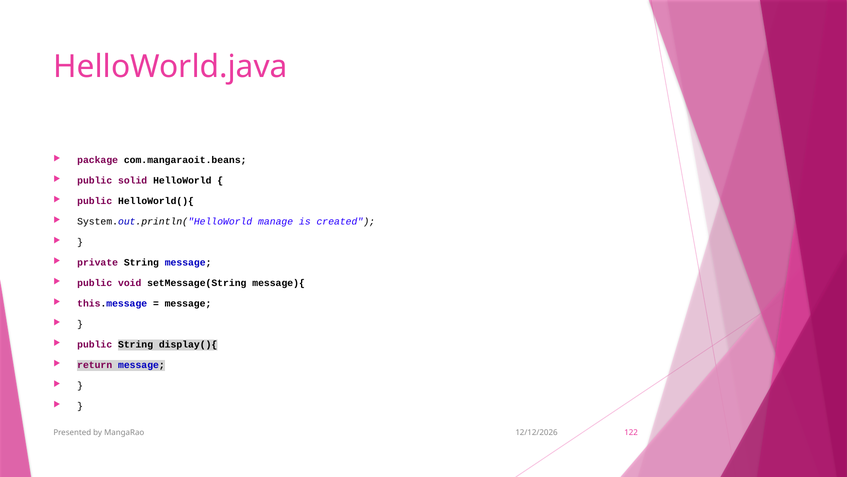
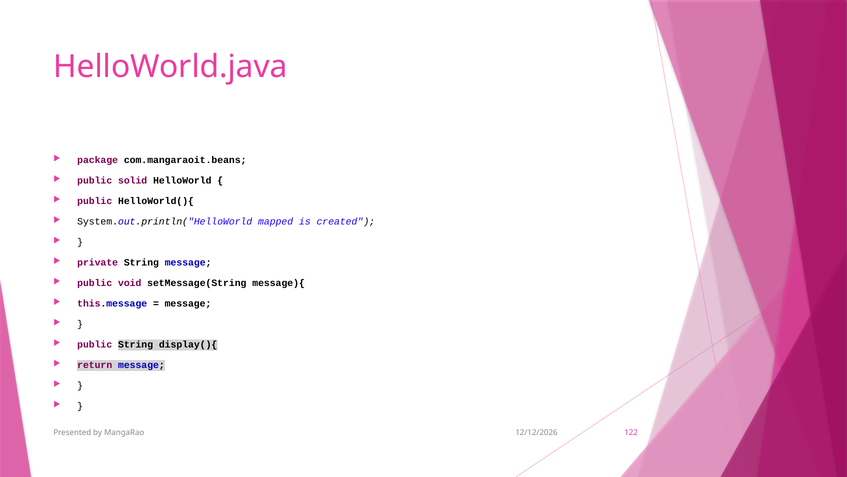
manage: manage -> mapped (276, 221)
